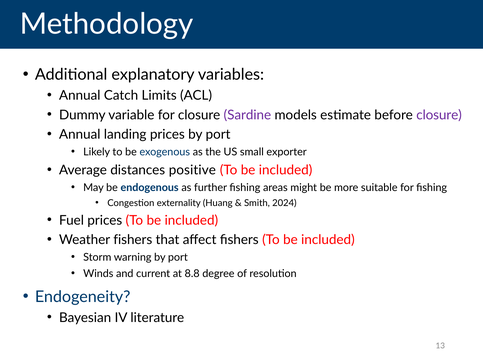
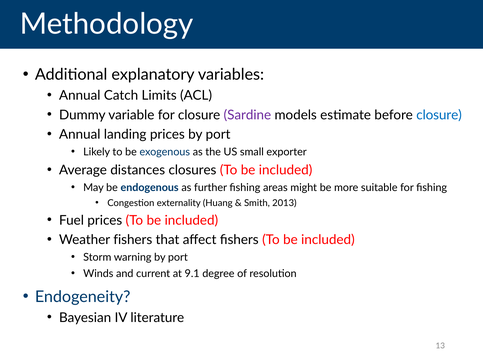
closure colour: purple -> blue (439, 115)
positive: positive -> closures (192, 170)
2024: 2024 -> 2013 (284, 203)
8.8: 8.8 -> 9.1 (192, 274)
